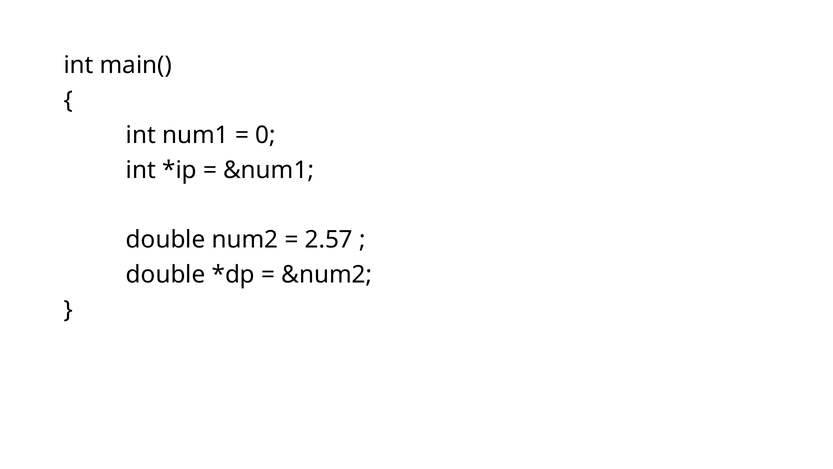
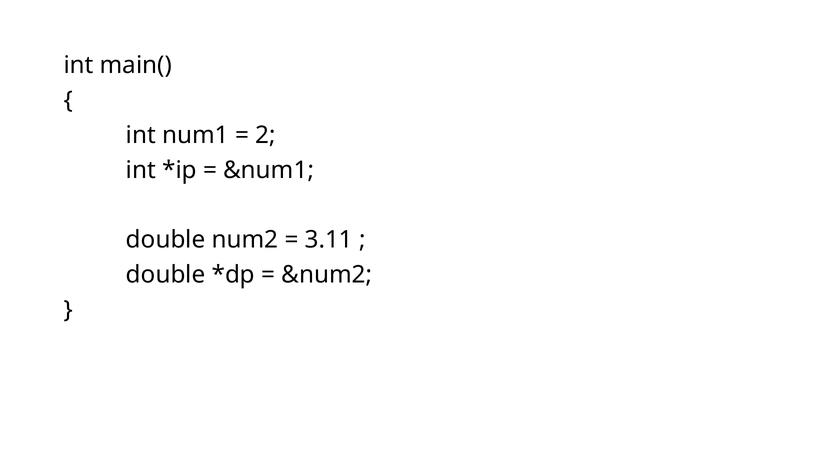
0: 0 -> 2 (265, 135)
2.57: 2.57 -> 3.11 (329, 240)
